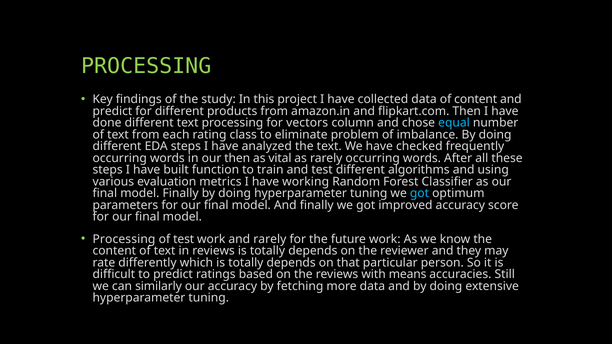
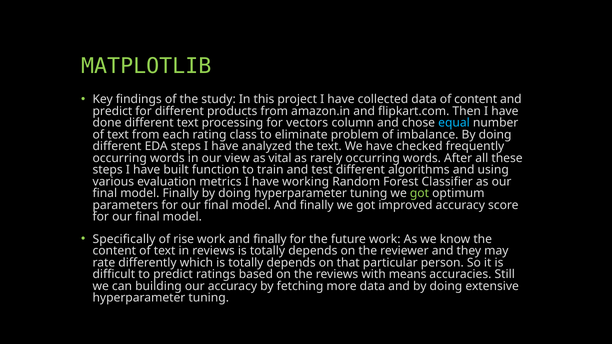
PROCESSING: PROCESSING -> MATPLOTLIB (146, 66)
our then: then -> view (237, 158)
got colour: light blue -> light green (419, 194)
Processing: Processing -> Specifically (124, 239)
of test: test -> rise (184, 239)
work and rarely: rarely -> finally (270, 239)
similarly: similarly -> building (158, 286)
